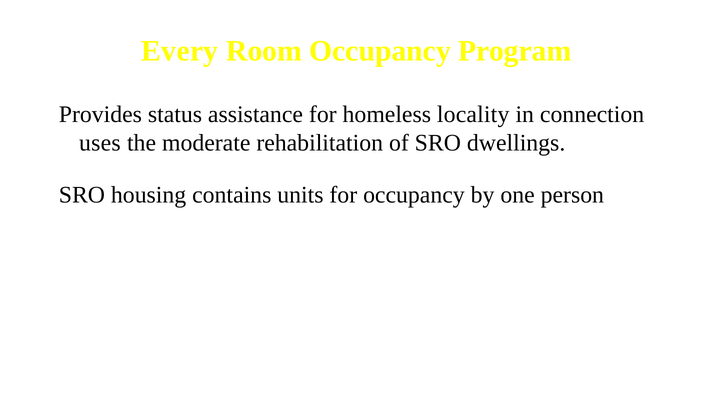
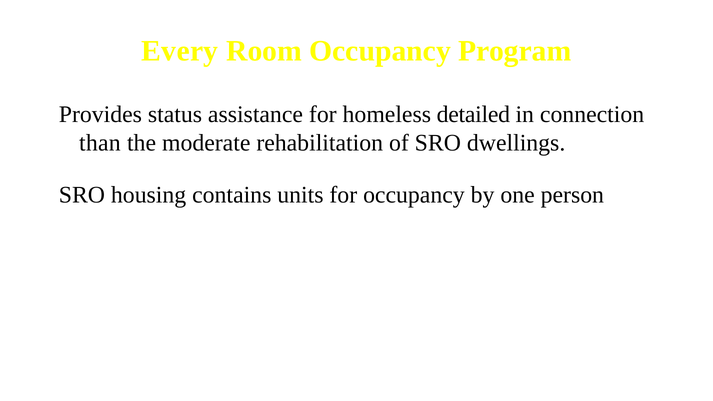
locality: locality -> detailed (473, 115)
uses: uses -> than (100, 143)
